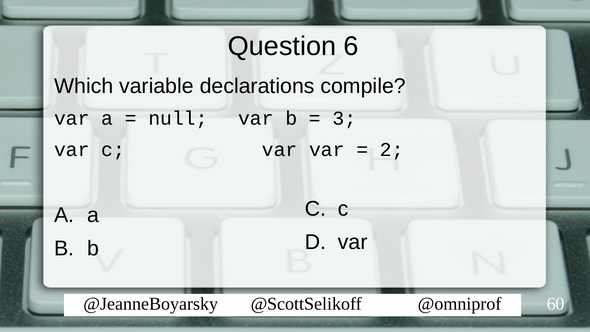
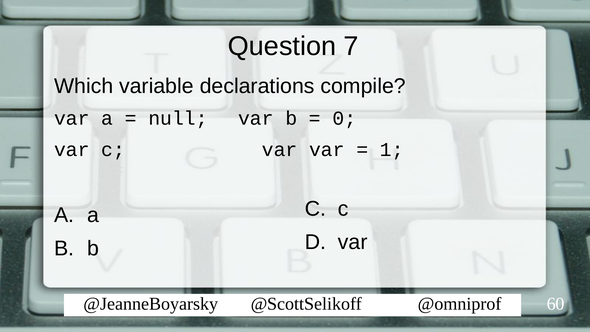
6: 6 -> 7 (351, 46)
3: 3 -> 0 (344, 118)
2: 2 -> 1 (392, 150)
